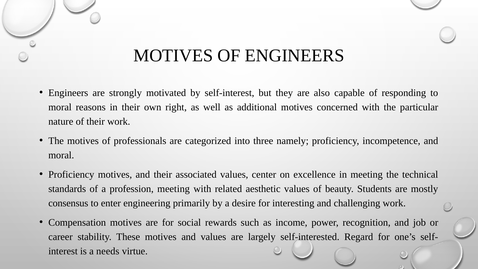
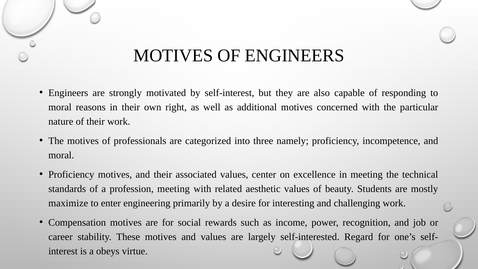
consensus: consensus -> maximize (68, 203)
needs: needs -> obeys (108, 251)
